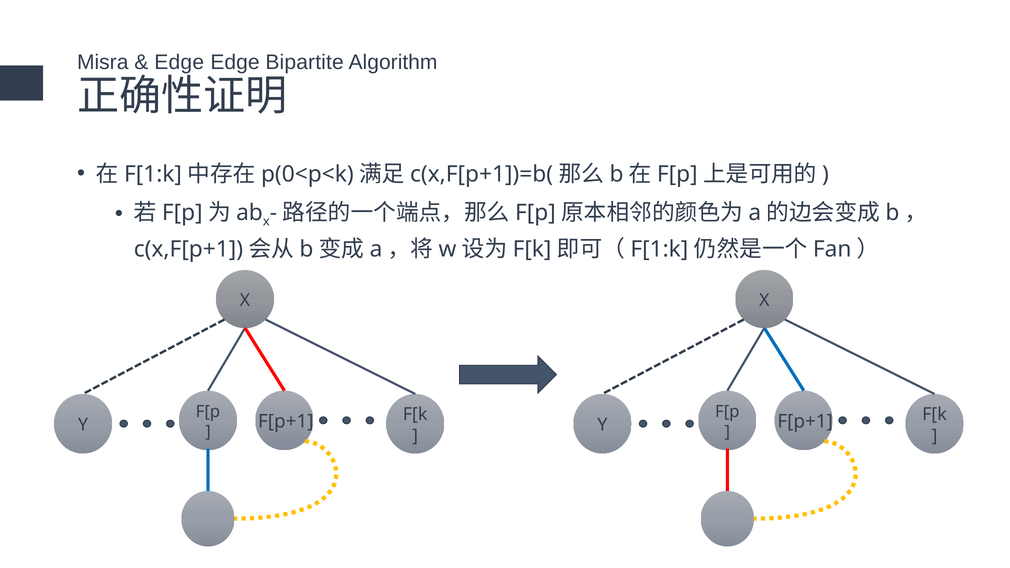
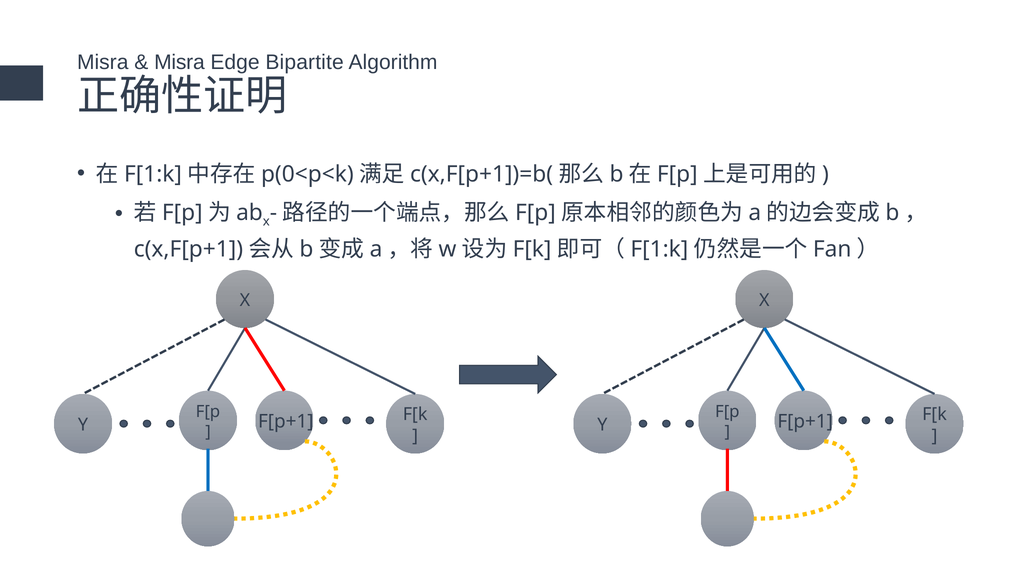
Edge: Edge -> Misra (179, 62)
